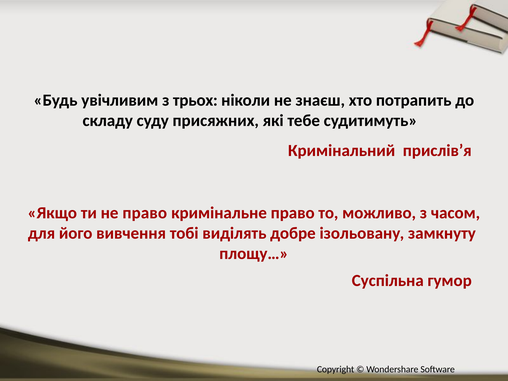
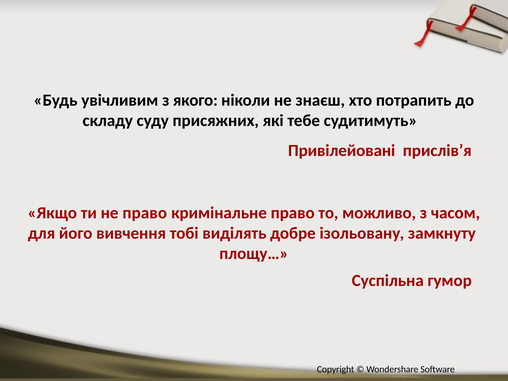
трьох: трьох -> якого (195, 100)
Кримінальний: Кримінальний -> Привілейовані (342, 151)
